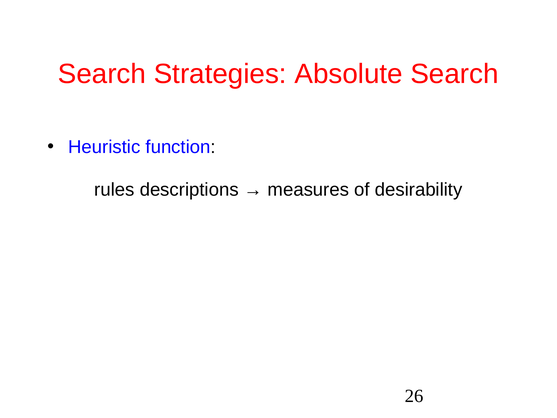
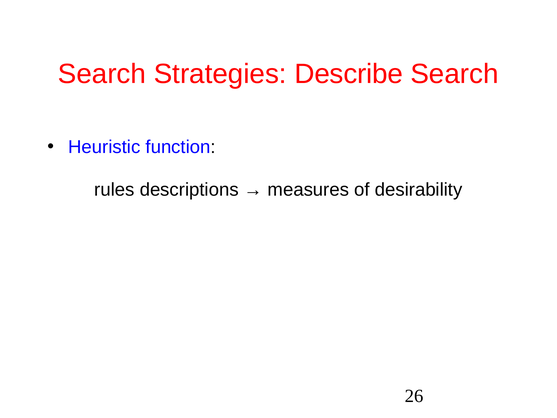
Absolute: Absolute -> Describe (349, 74)
